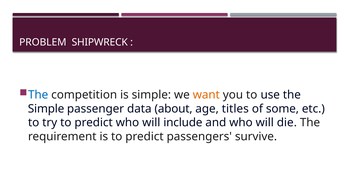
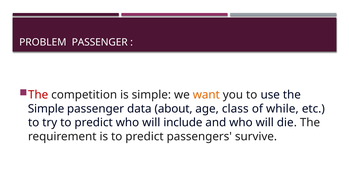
PROBLEM SHIPWRECK: SHIPWRECK -> PASSENGER (100, 42)
The colour: blue -> red (38, 95)
titles: titles -> class (235, 109)
some: some -> while (282, 109)
